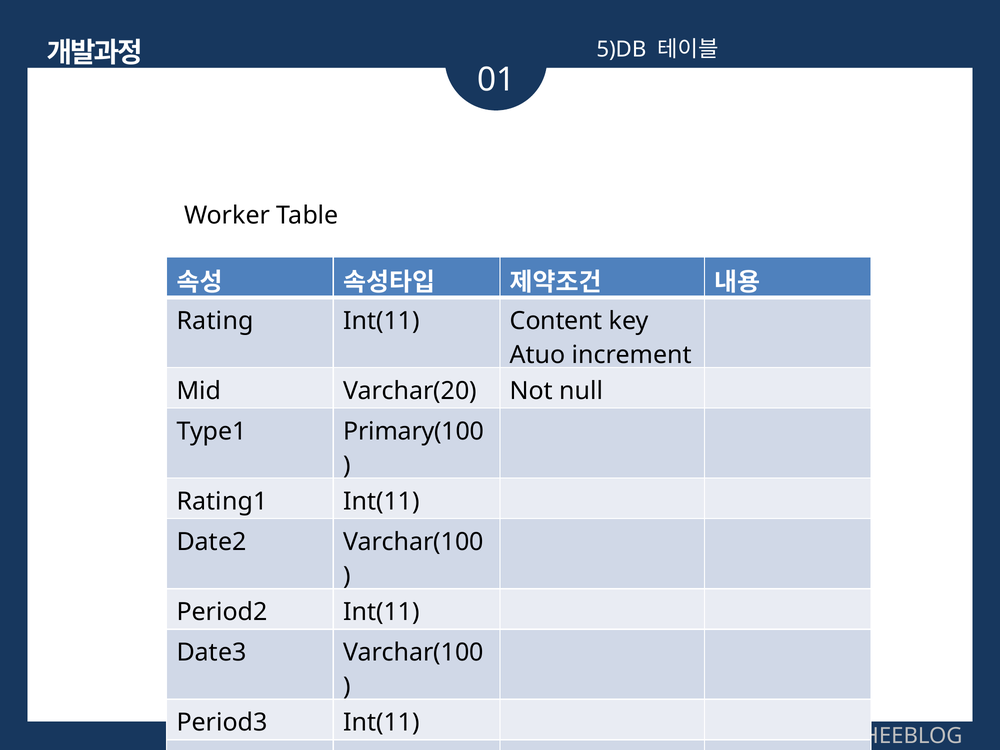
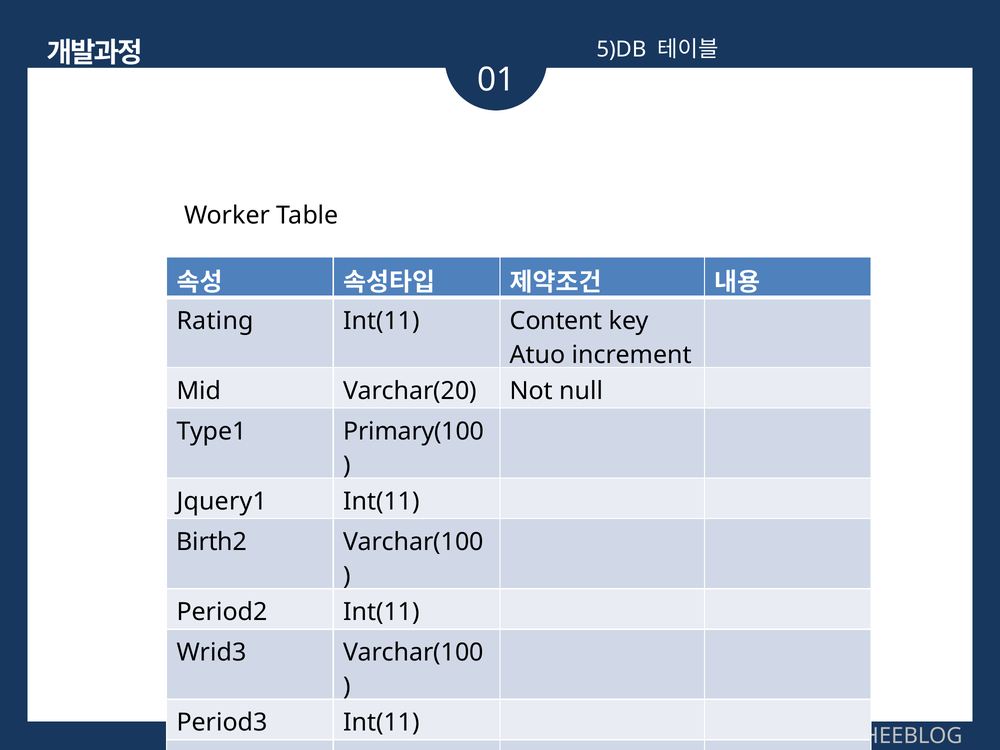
Rating1: Rating1 -> Jquery1 (222, 501)
Date2: Date2 -> Birth2 (212, 542)
Date3: Date3 -> Wrid3 (212, 653)
